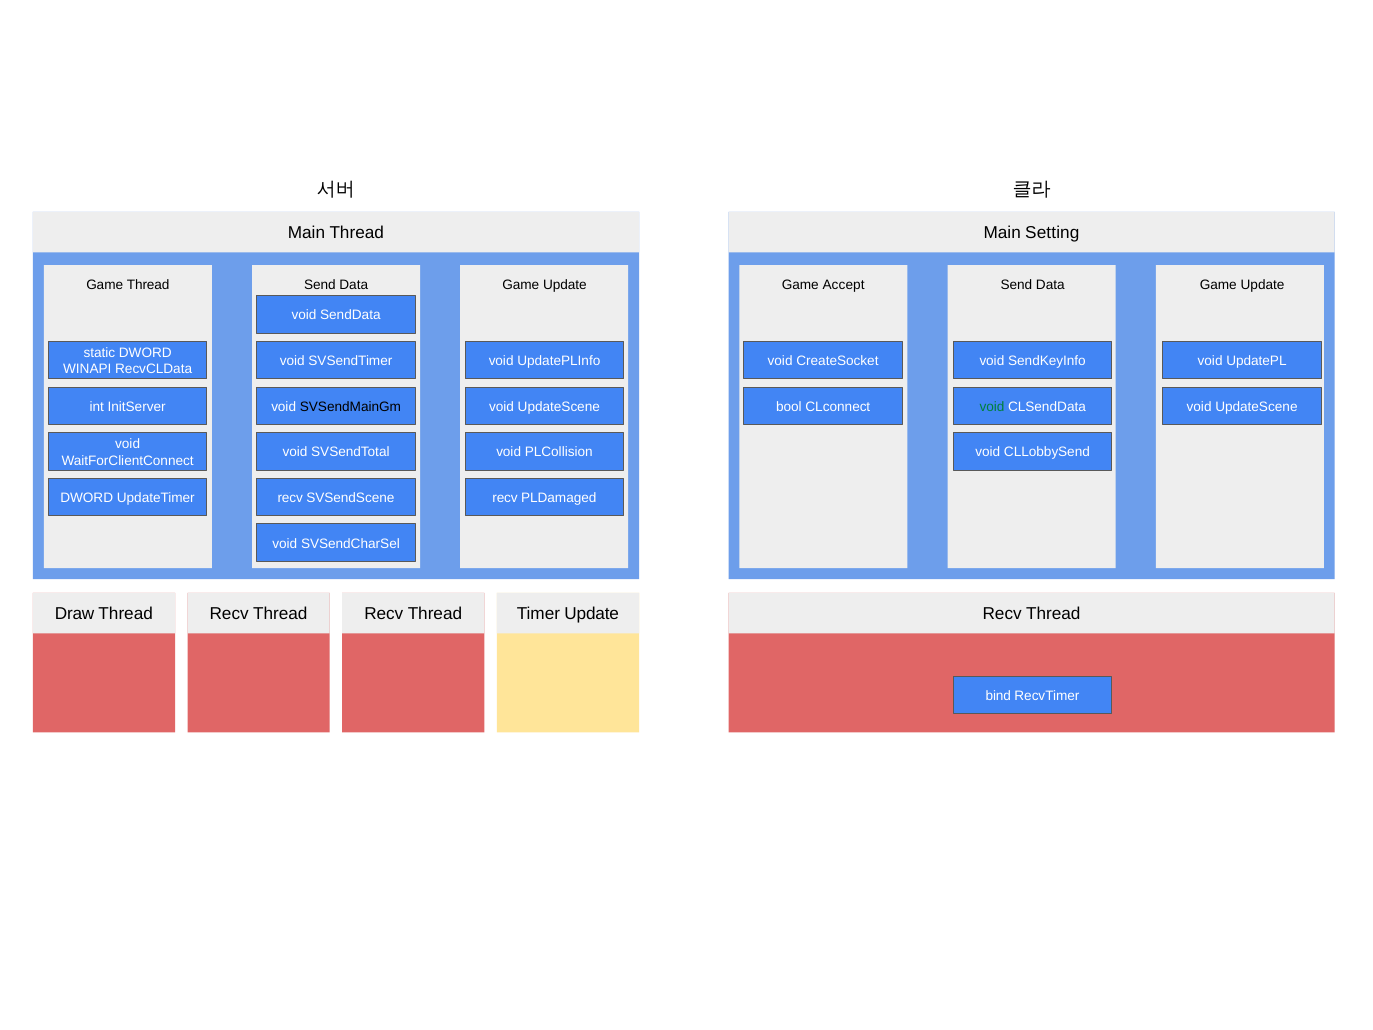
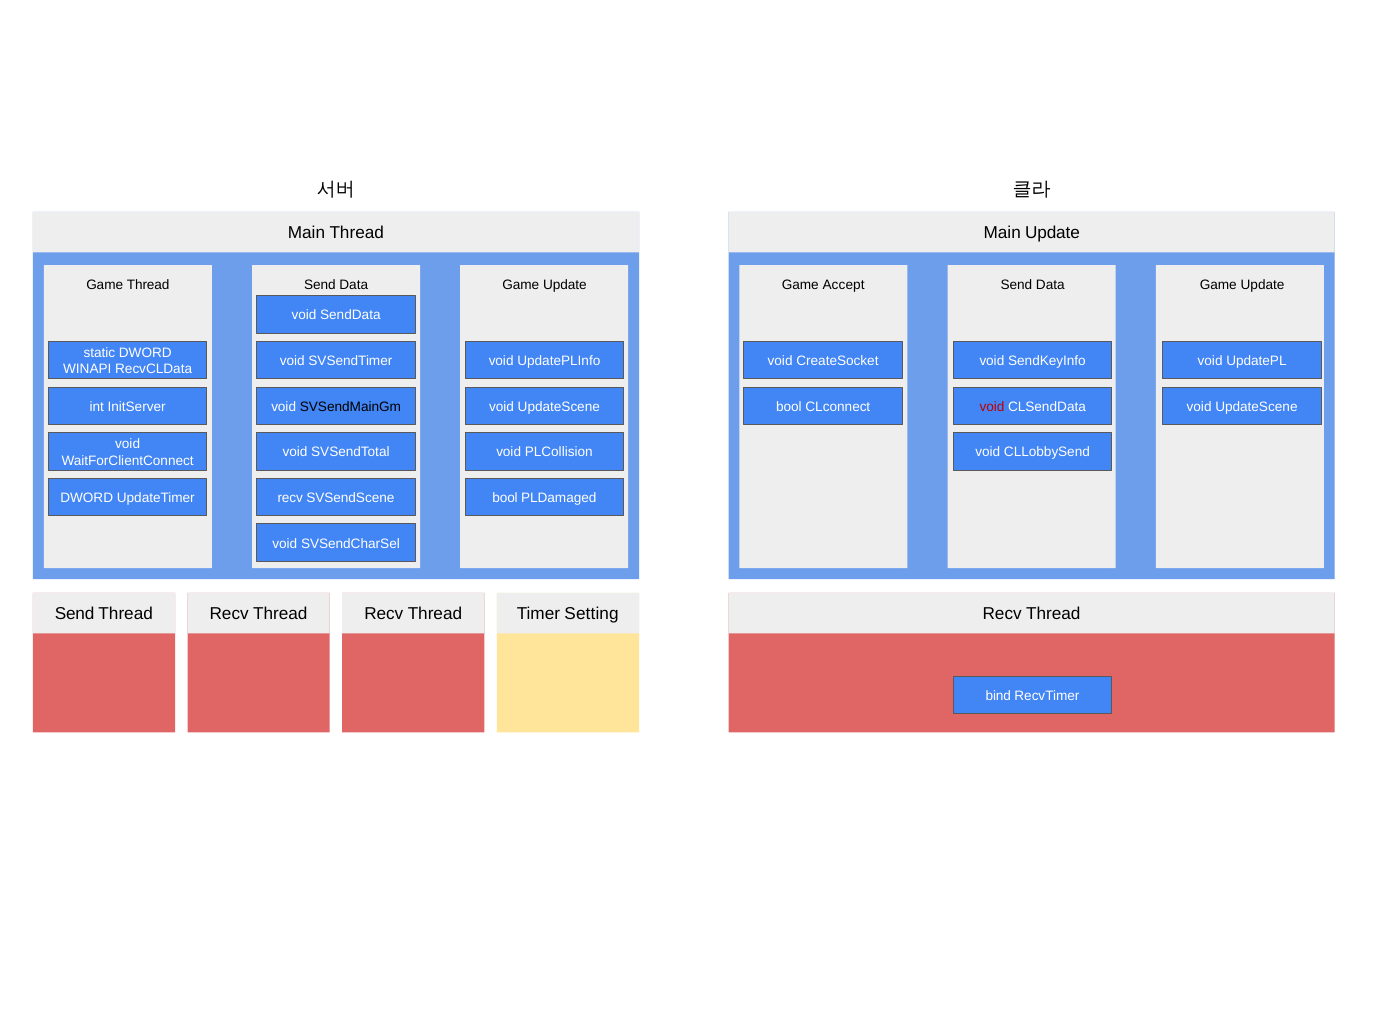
Main Setting: Setting -> Update (1052, 233)
void colour: green -> red (992, 407)
recv: recv -> bool (505, 498)
Draw: Draw -> Send (75, 614)
Timer Update: Update -> Setting (592, 614)
